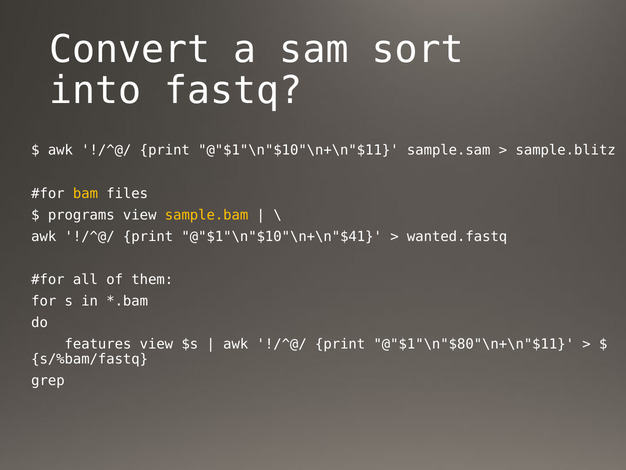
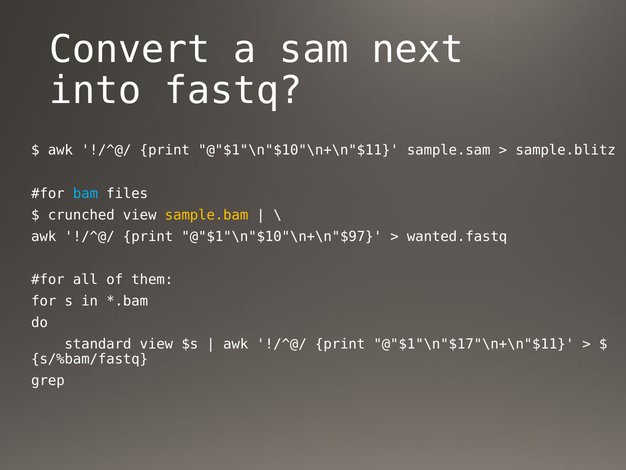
sort: sort -> next (418, 49)
bam colour: yellow -> light blue (85, 193)
programs: programs -> crunched (81, 215)
@"$1"\n"$10"\n+\n"$41: @"$1"\n"$10"\n+\n"$41 -> @"$1"\n"$10"\n+\n"$97 (282, 236)
features: features -> standard (98, 344)
@"$1"\n"$80"\n+\n"$11: @"$1"\n"$80"\n+\n"$11 -> @"$1"\n"$17"\n+\n"$11 (474, 344)
